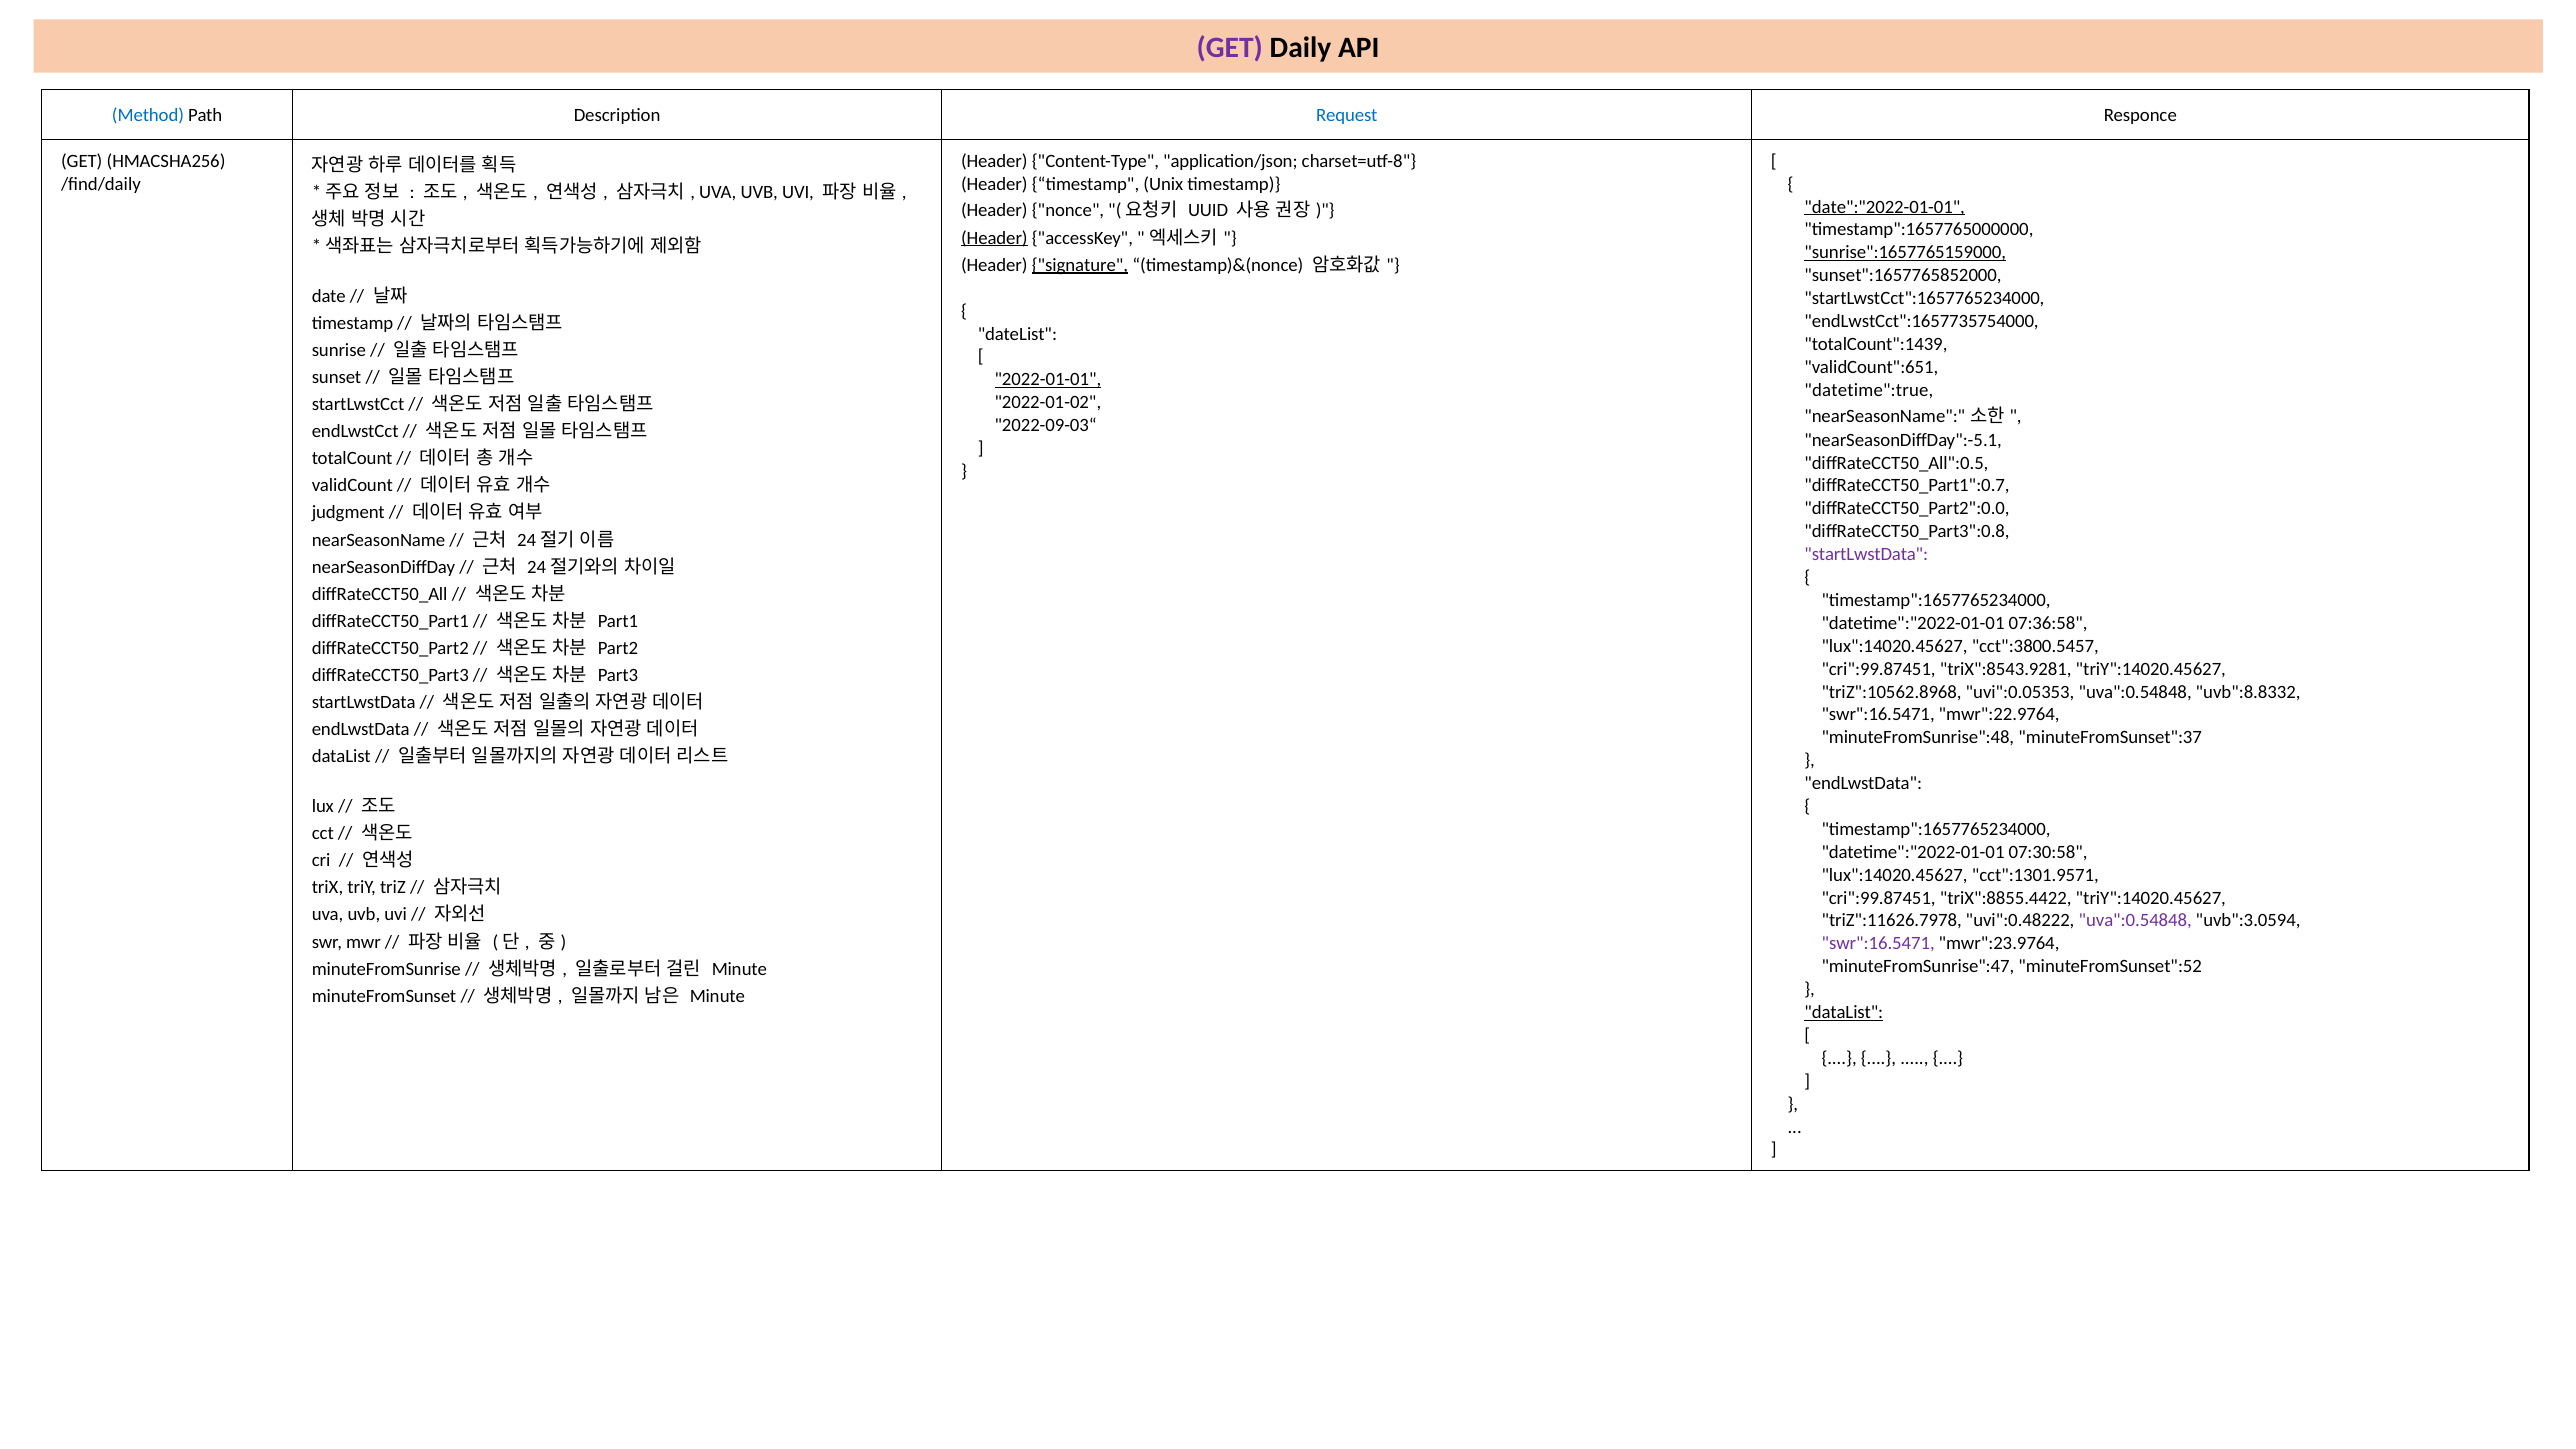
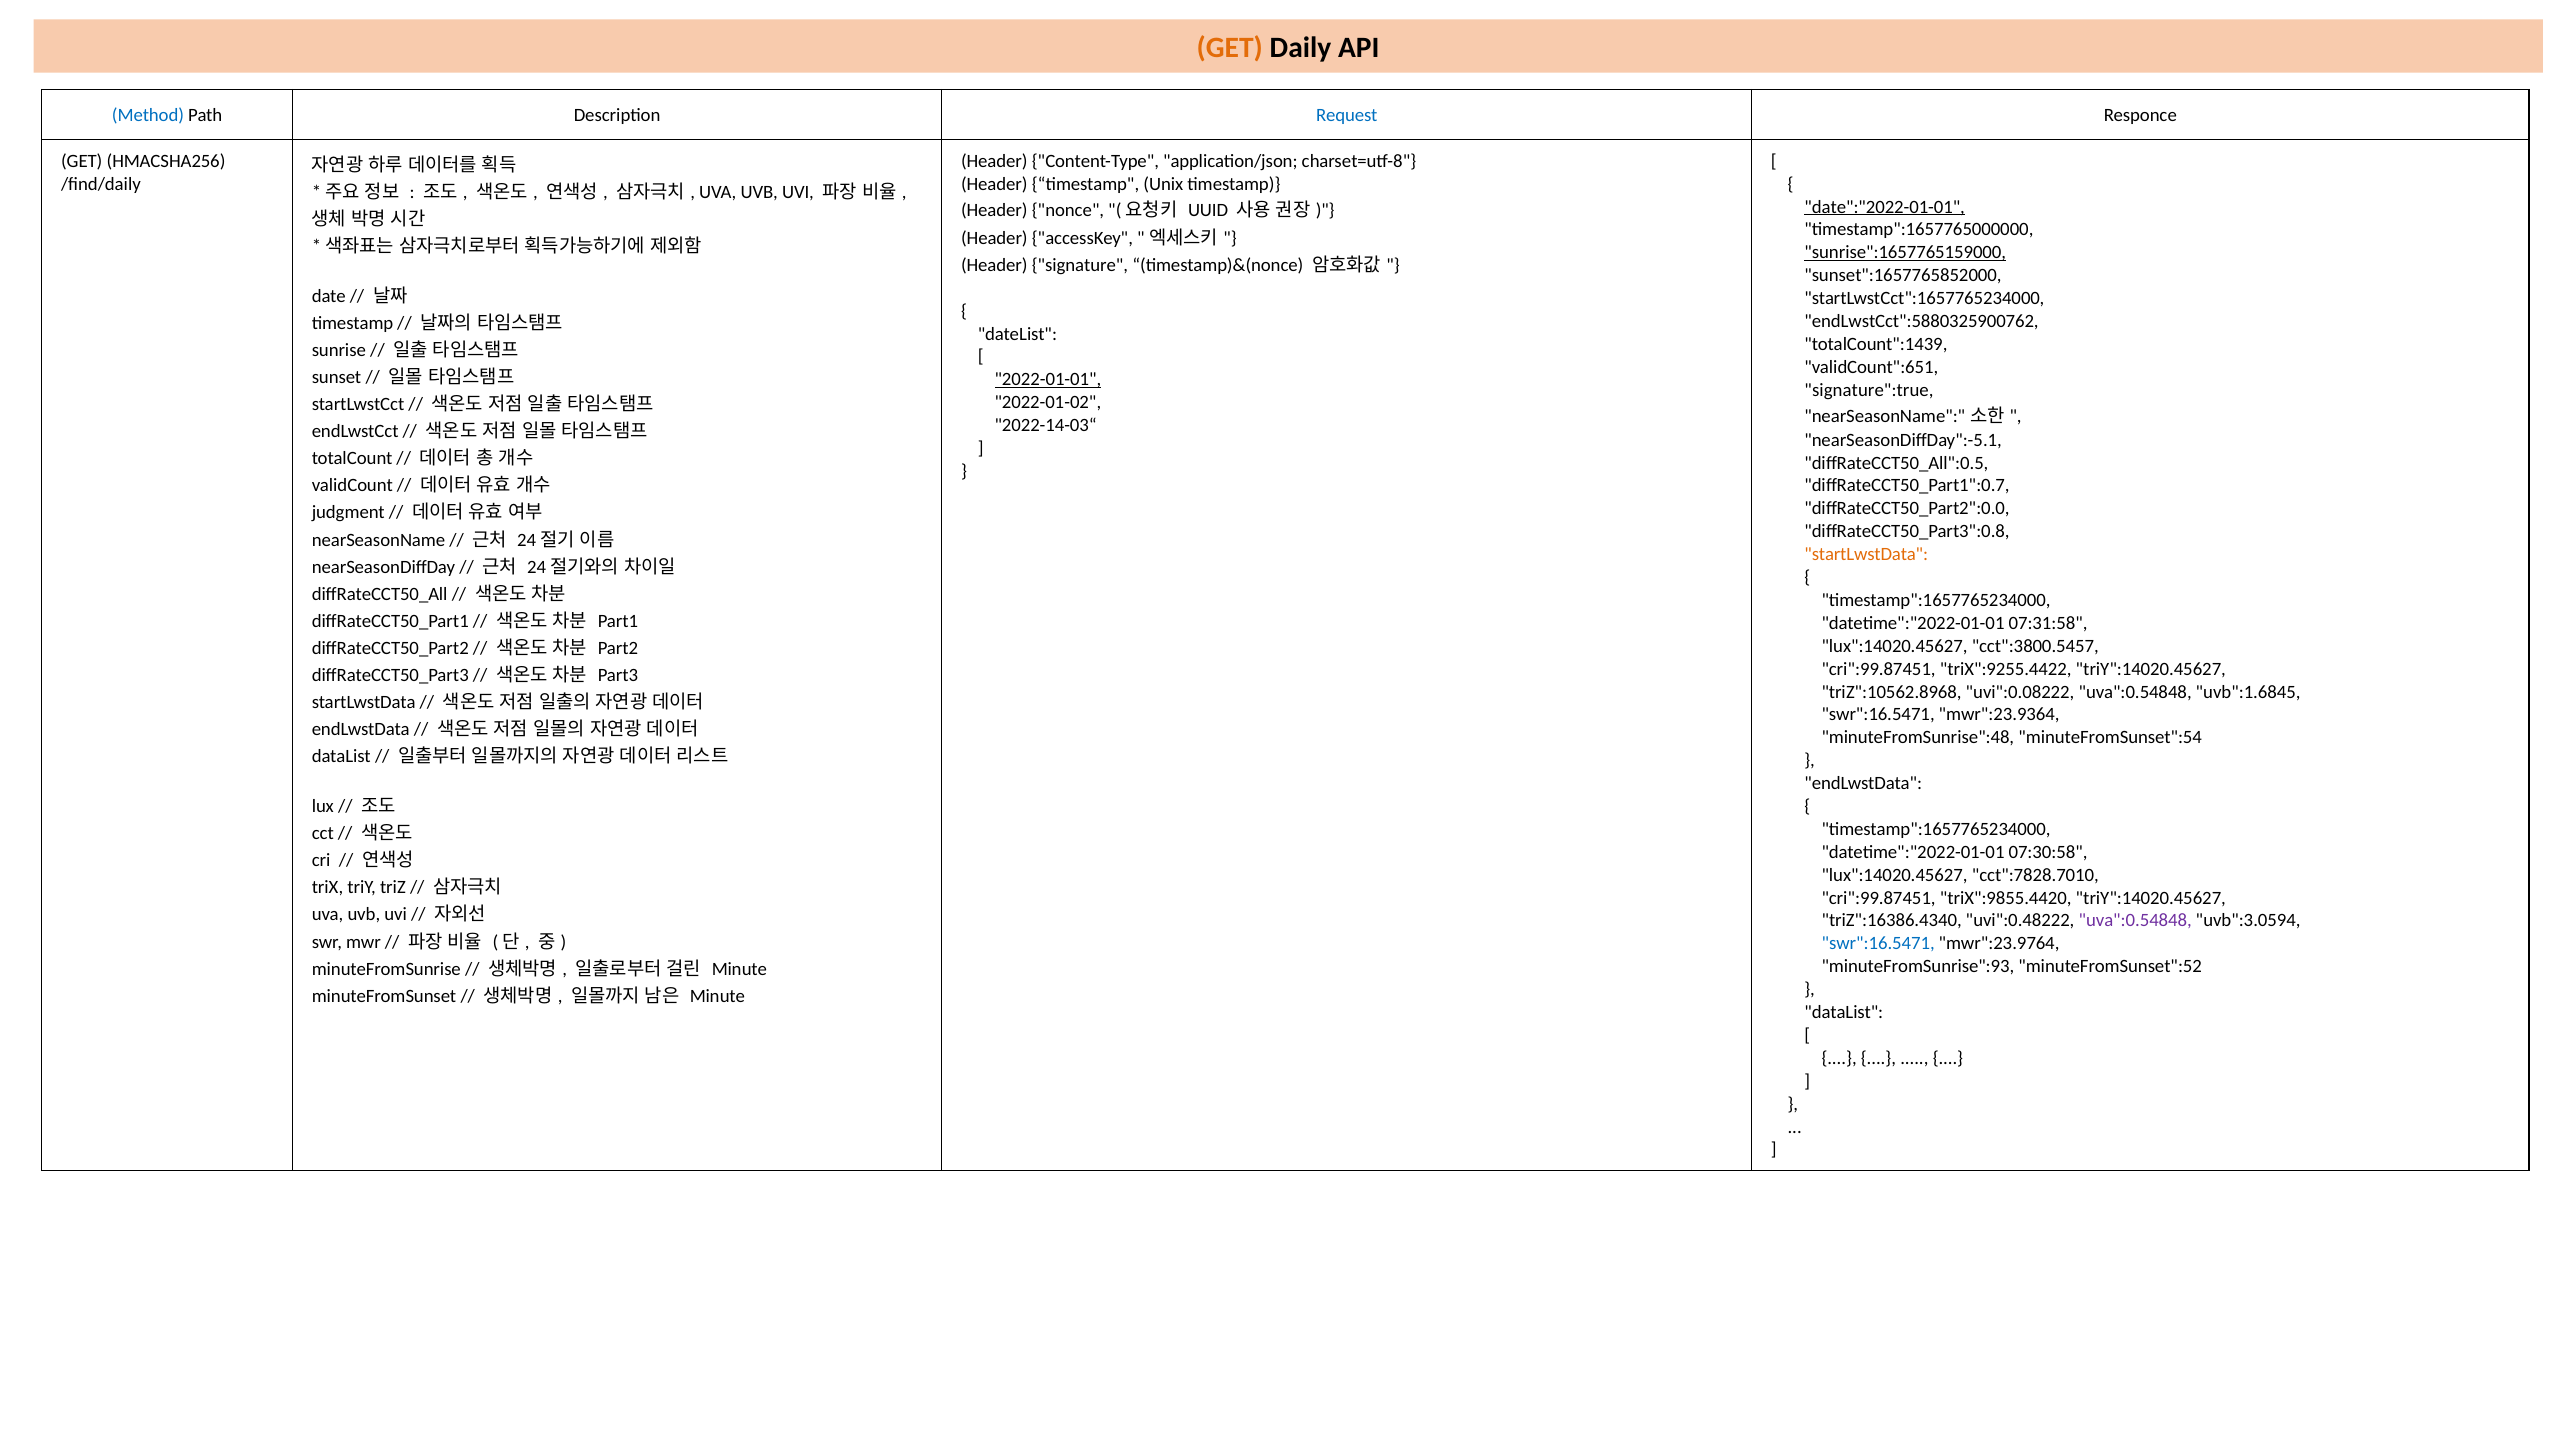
GET colour: purple -> orange (1230, 48)
Header underline: present -> none (994, 238)
signature underline: present -> none (1080, 265)
endLwstCct":1657735754000: endLwstCct":1657735754000 -> endLwstCct":5880325900762 (1922, 321)
datetime":true: datetime":true -> signature":true (1869, 390)
2022-09-03“: 2022-09-03“ -> 2022-14-03“ (1046, 425)
startLwstData colour: purple -> orange (1866, 554)
07:36:58: 07:36:58 -> 07:31:58 (2048, 623)
triX":8543.9281: triX":8543.9281 -> triX":9255.4422 (2006, 669)
uvi":0.05353: uvi":0.05353 -> uvi":0.08222 (2020, 692)
uvb":8.8332: uvb":8.8332 -> uvb":1.6845 (2248, 692)
mwr":22.9764: mwr":22.9764 -> mwr":23.9364 (1999, 715)
minuteFromSunset":37: minuteFromSunset":37 -> minuteFromSunset":54 (2110, 738)
cct":1301.9571: cct":1301.9571 -> cct":7828.7010 (2035, 875)
triX":8855.4422: triX":8855.4422 -> triX":9855.4420 (2006, 898)
triZ":11626.7978: triZ":11626.7978 -> triZ":16386.4340 (1892, 921)
swr":16.5471 colour: purple -> blue (1878, 944)
minuteFromSunrise":47: minuteFromSunrise":47 -> minuteFromSunrise":93 (1918, 967)
dataList underline: present -> none (1844, 1012)
